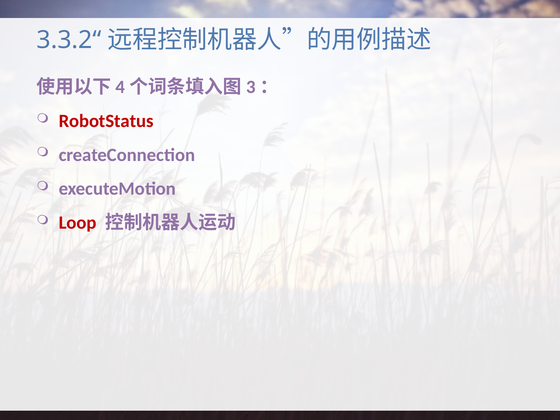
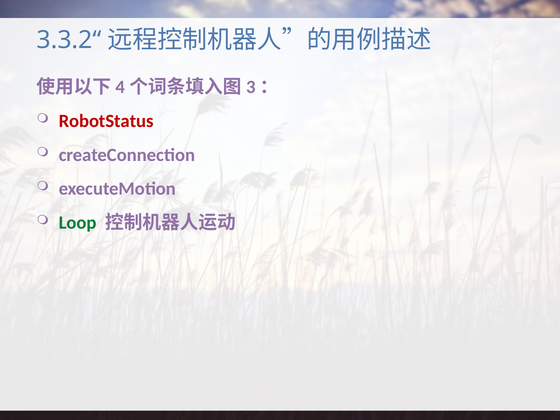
Loop colour: red -> green (78, 223)
